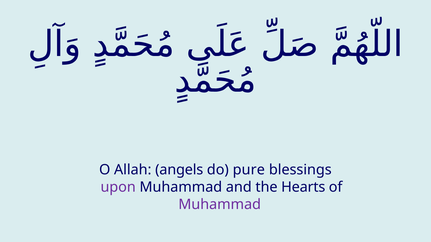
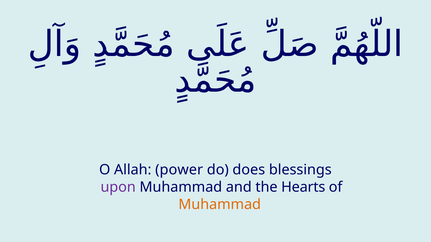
angels: angels -> power (179, 170)
pure: pure -> does (249, 170)
Muhammad colour: purple -> orange (220, 205)
